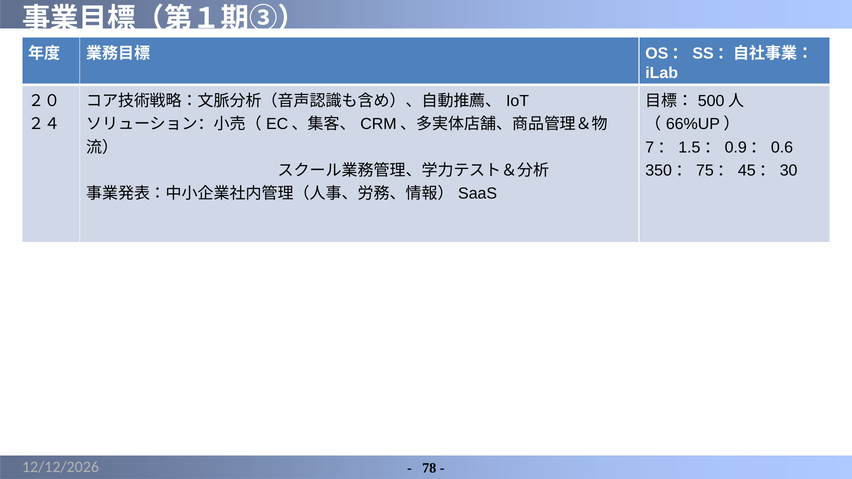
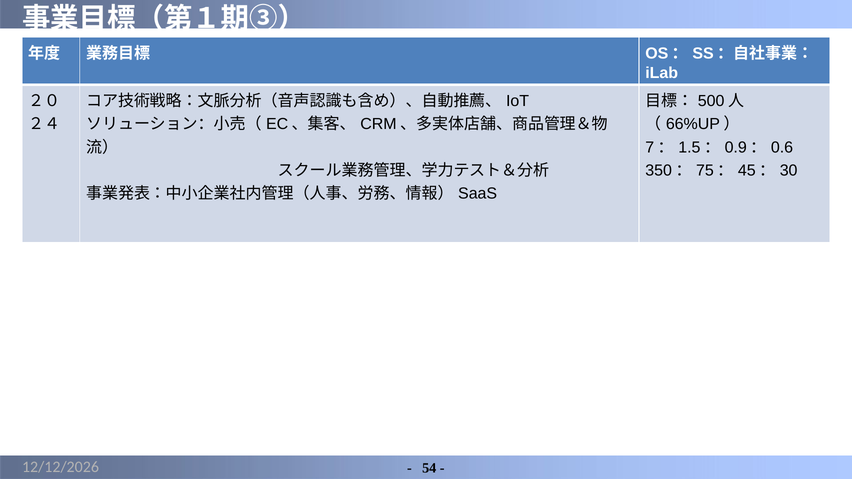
78: 78 -> 54 (429, 468)
